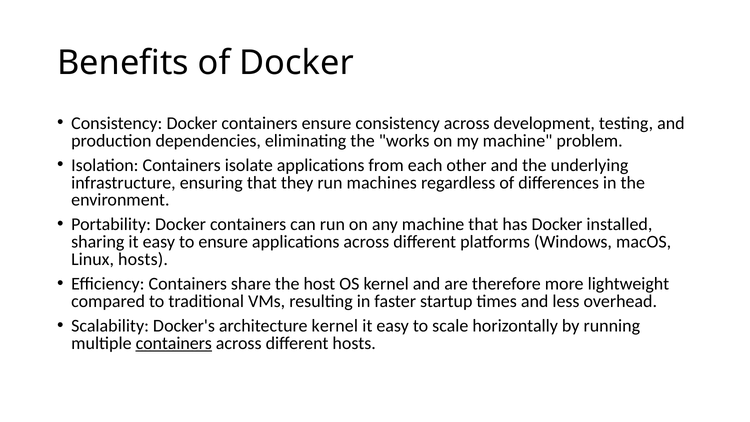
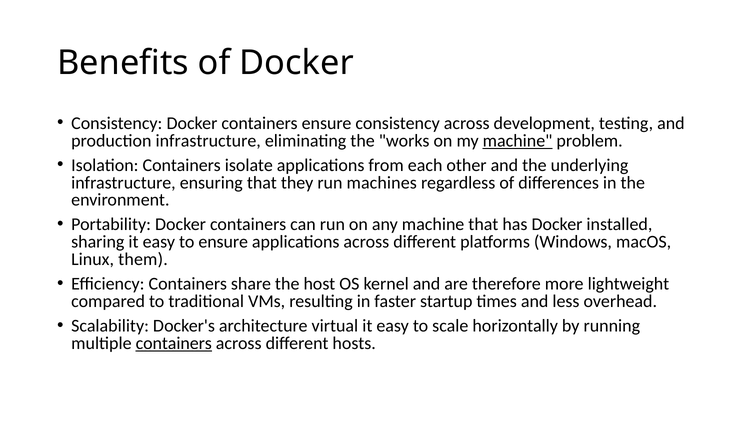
production dependencies: dependencies -> infrastructure (208, 141)
machine underline: none -> present (518, 141)
Linux hosts: hosts -> them (143, 259)
architecture kernel: kernel -> virtual (335, 326)
